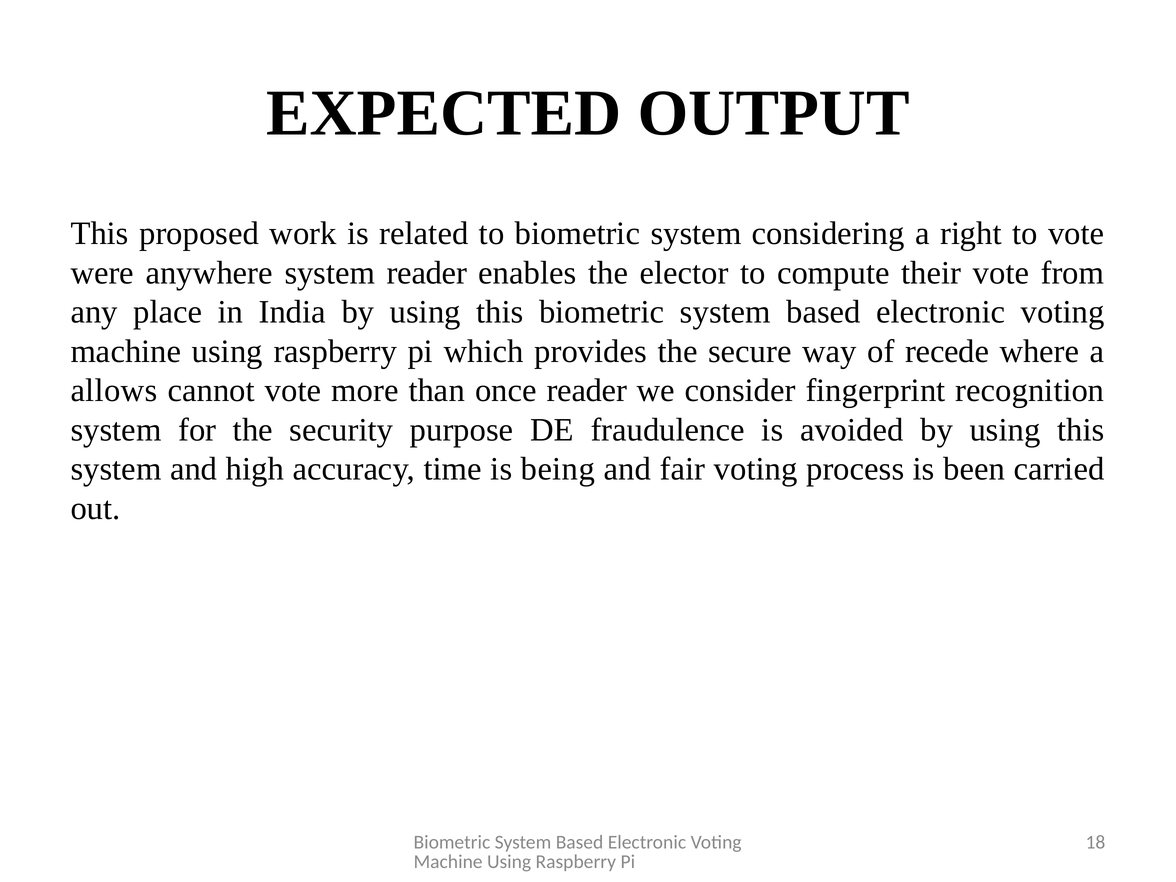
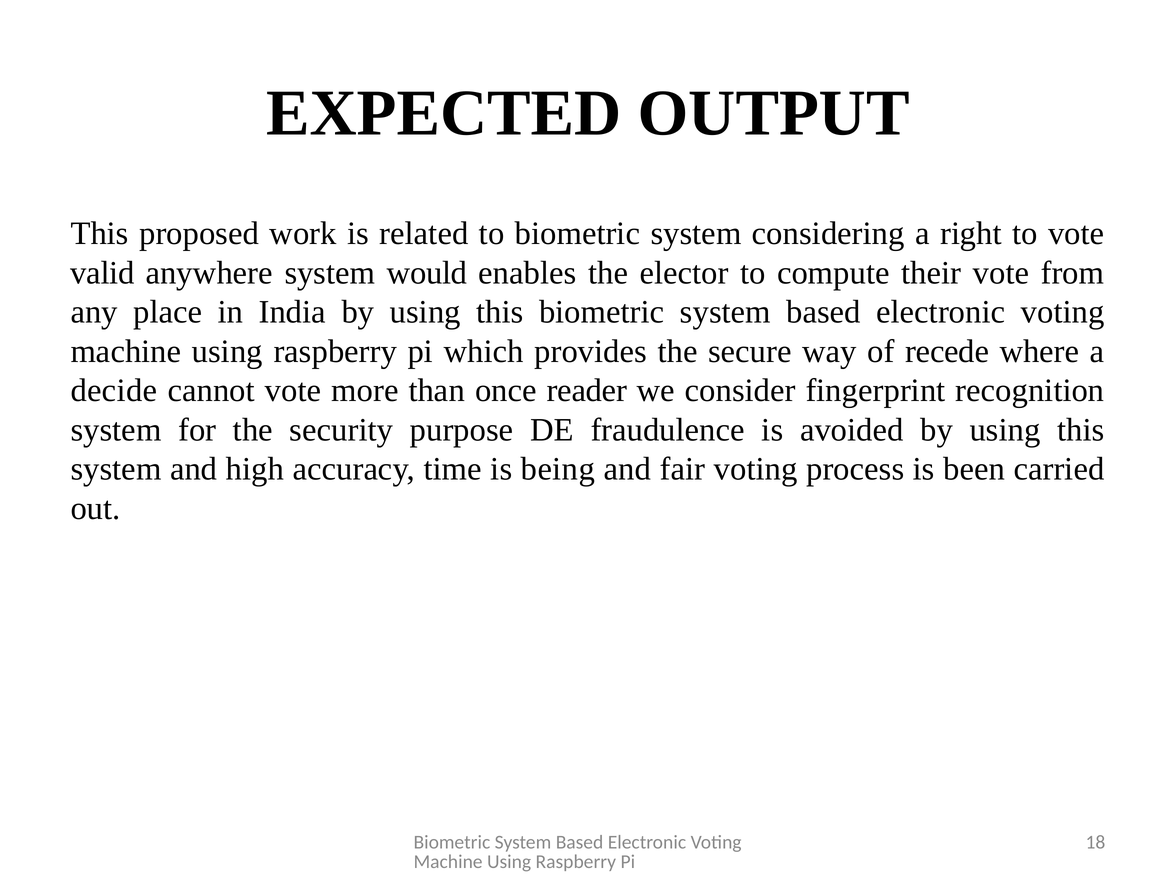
were: were -> valid (102, 273)
system reader: reader -> would (427, 273)
allows: allows -> decide (114, 391)
